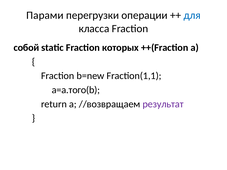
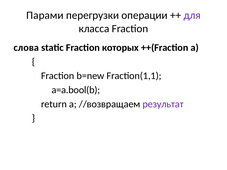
для colour: blue -> purple (192, 15)
собой: собой -> слова (26, 48)
a=a.того(b: a=a.того(b -> a=a.bool(b (76, 90)
